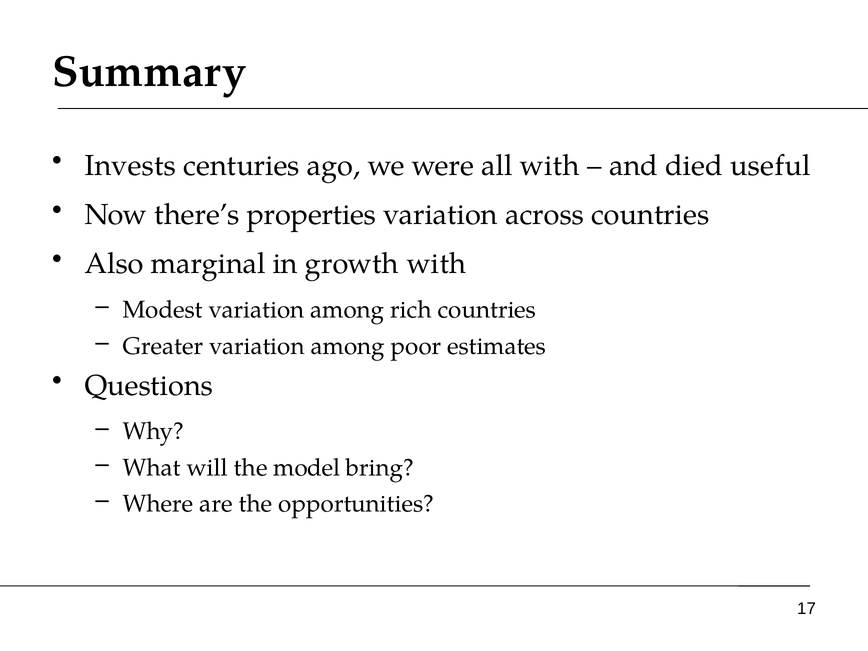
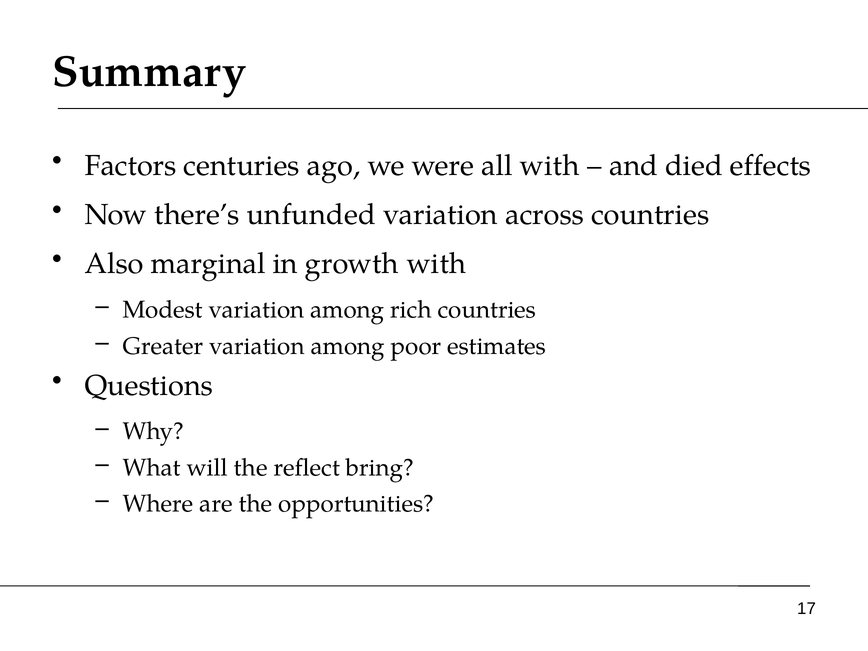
Invests: Invests -> Factors (131, 166)
useful: useful -> effects (771, 166)
properties: properties -> unfunded (311, 215)
model: model -> reflect (307, 468)
